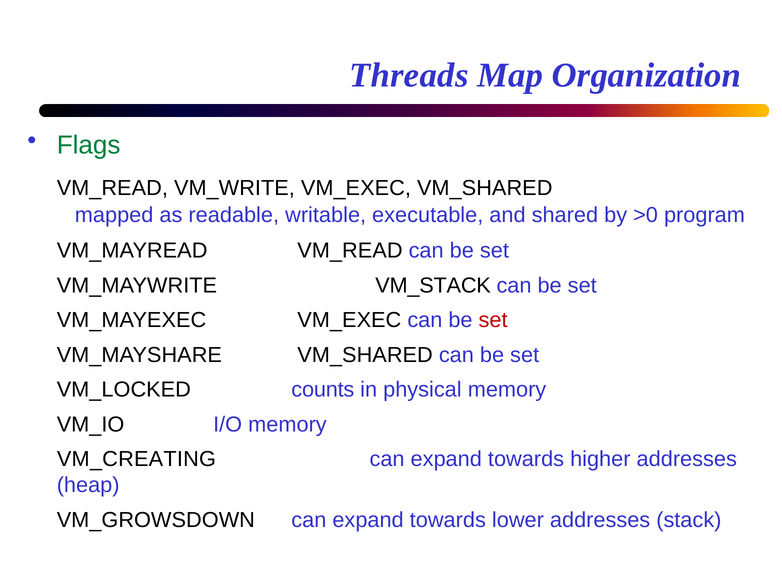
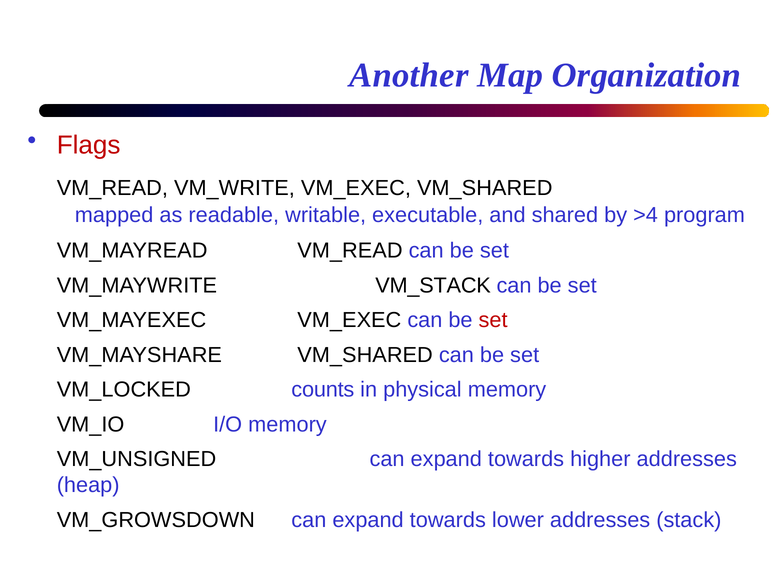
Threads: Threads -> Another (409, 75)
Flags colour: green -> red (89, 145)
>0: >0 -> >4 (646, 215)
VM_CREATING: VM_CREATING -> VM_UNSIGNED (137, 459)
